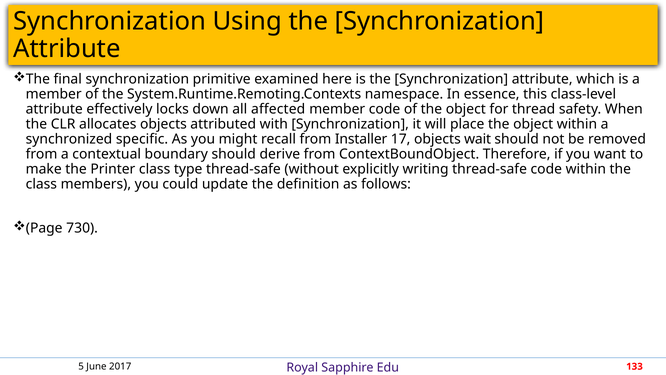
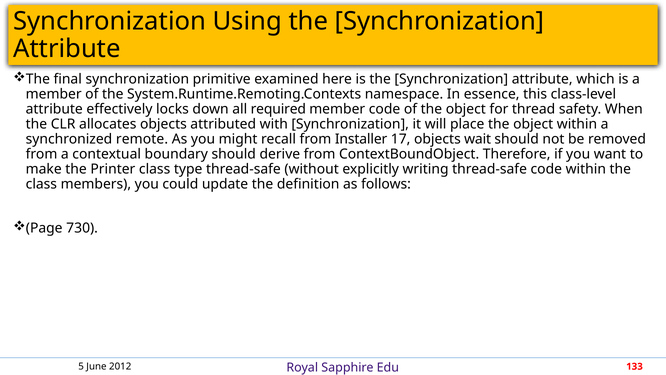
affected: affected -> required (278, 109)
specific: specific -> remote (142, 139)
2017: 2017 -> 2012 (120, 366)
